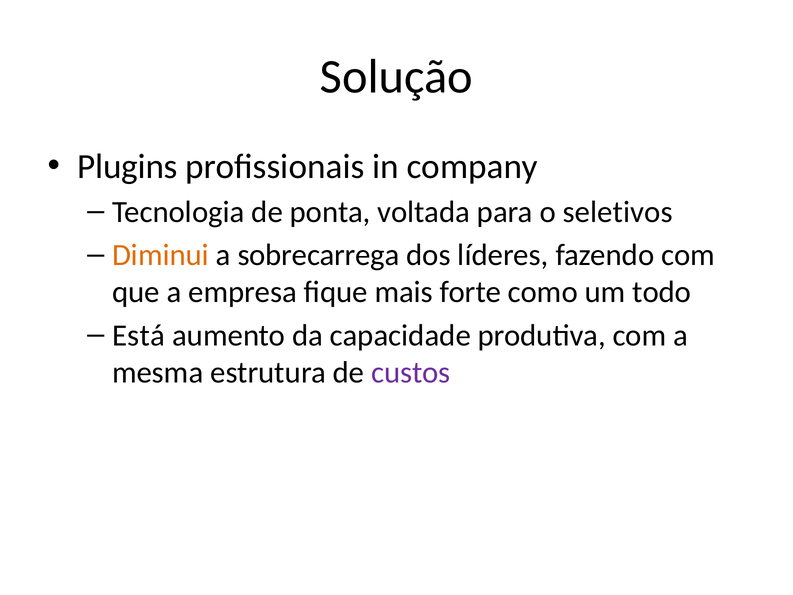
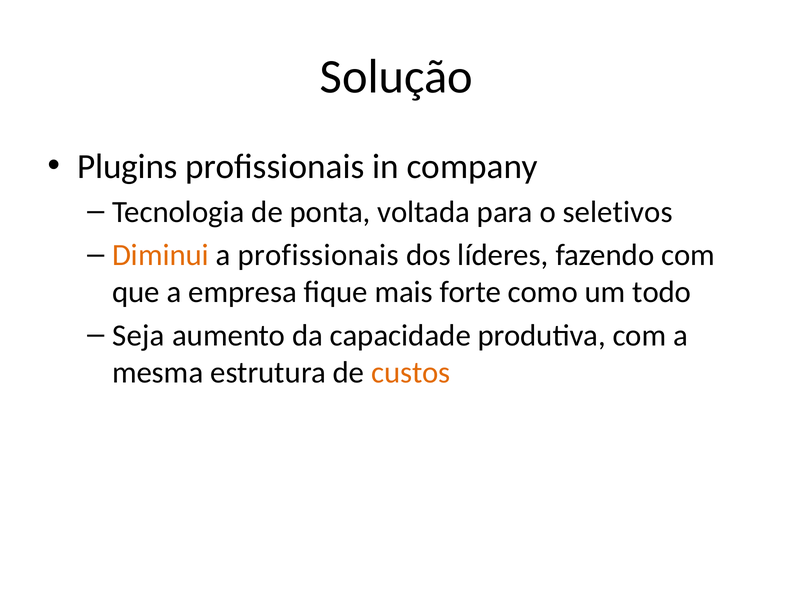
a sobrecarrega: sobrecarrega -> profissionais (318, 255)
Está: Está -> Seja (138, 335)
custos colour: purple -> orange (411, 372)
